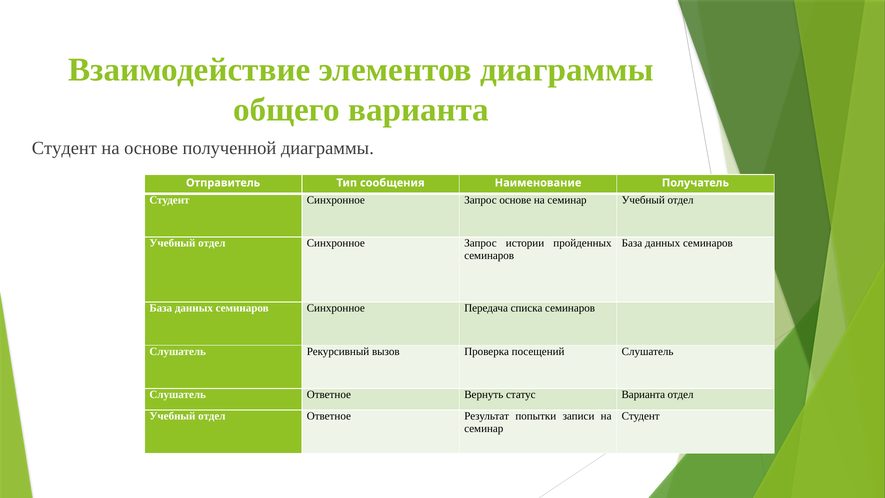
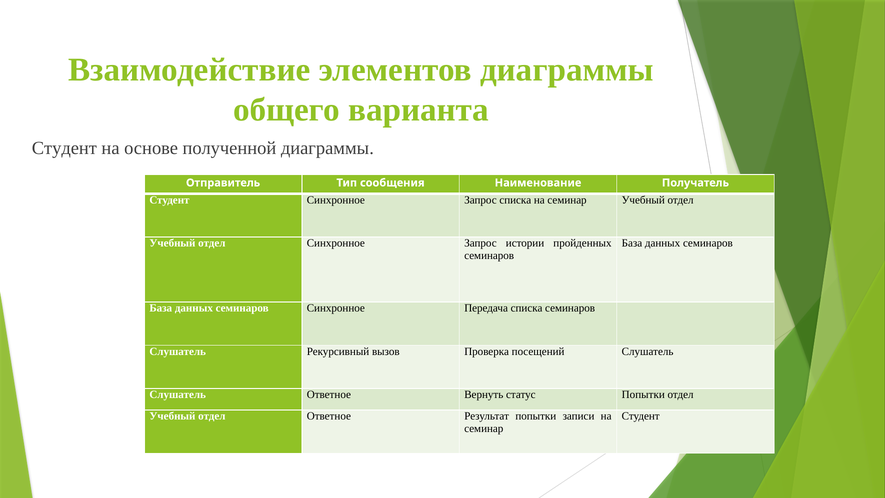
Запрос основе: основе -> списка (515, 200)
статус Варианта: Варианта -> Попытки (643, 395)
